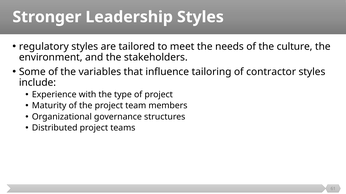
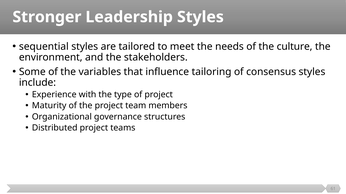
regulatory: regulatory -> sequential (44, 47)
contractor: contractor -> consensus (271, 72)
